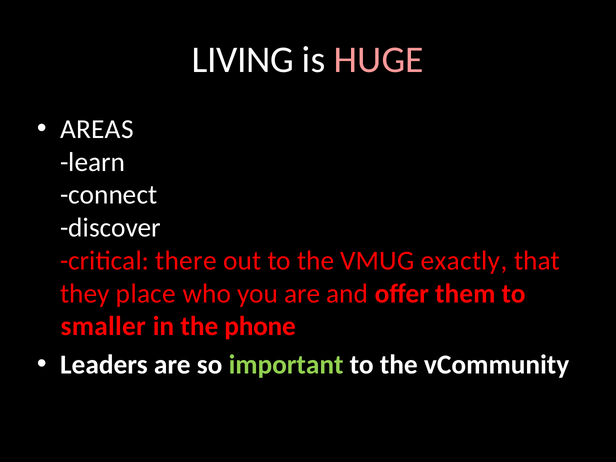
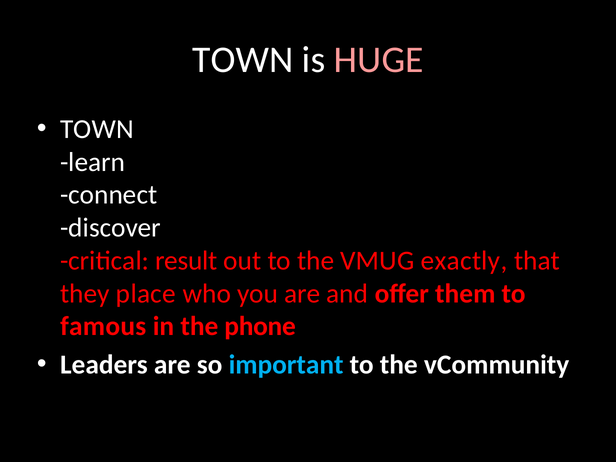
LIVING: LIVING -> TOWN (243, 60)
AREAS: AREAS -> TOWN (97, 129)
there: there -> result (186, 261)
smaller: smaller -> famous (103, 326)
important colour: light green -> light blue (286, 365)
